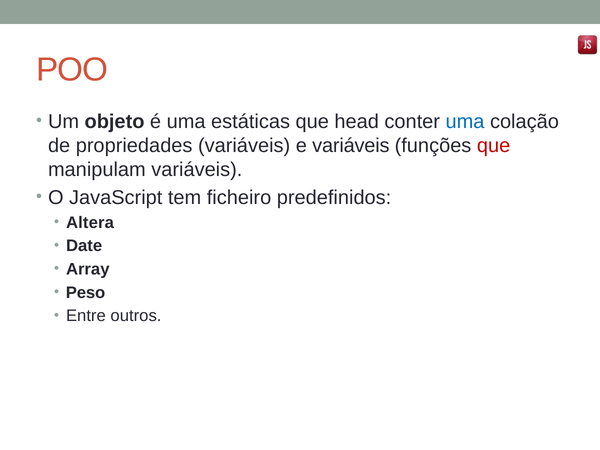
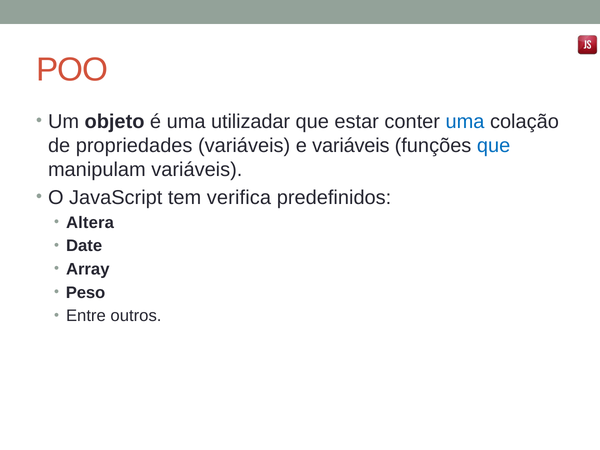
estáticas: estáticas -> utilizadar (251, 121)
head: head -> estar (357, 121)
que colour: red -> blue (494, 145)
ficheiro: ficheiro -> verifica (239, 197)
